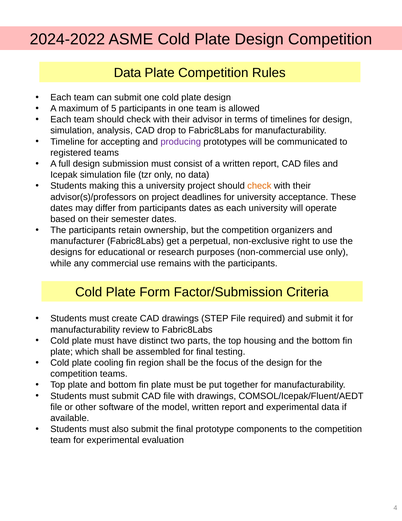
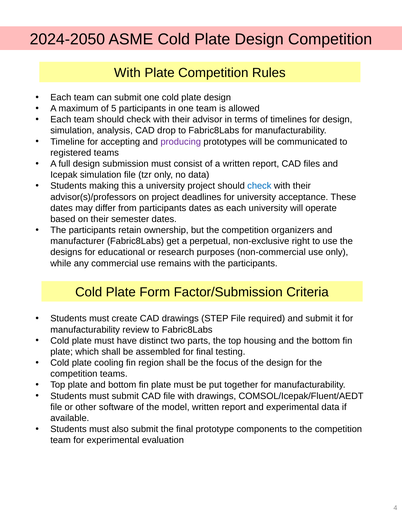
2024-2022: 2024-2022 -> 2024-2050 (67, 39)
Data: Data -> With (127, 73)
check colour: orange -> blue (259, 186)
